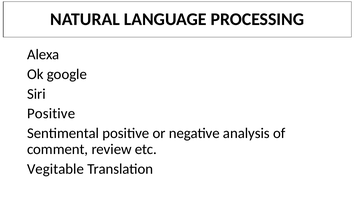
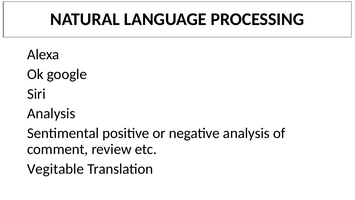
Positive: Positive -> Analysis (51, 113)
